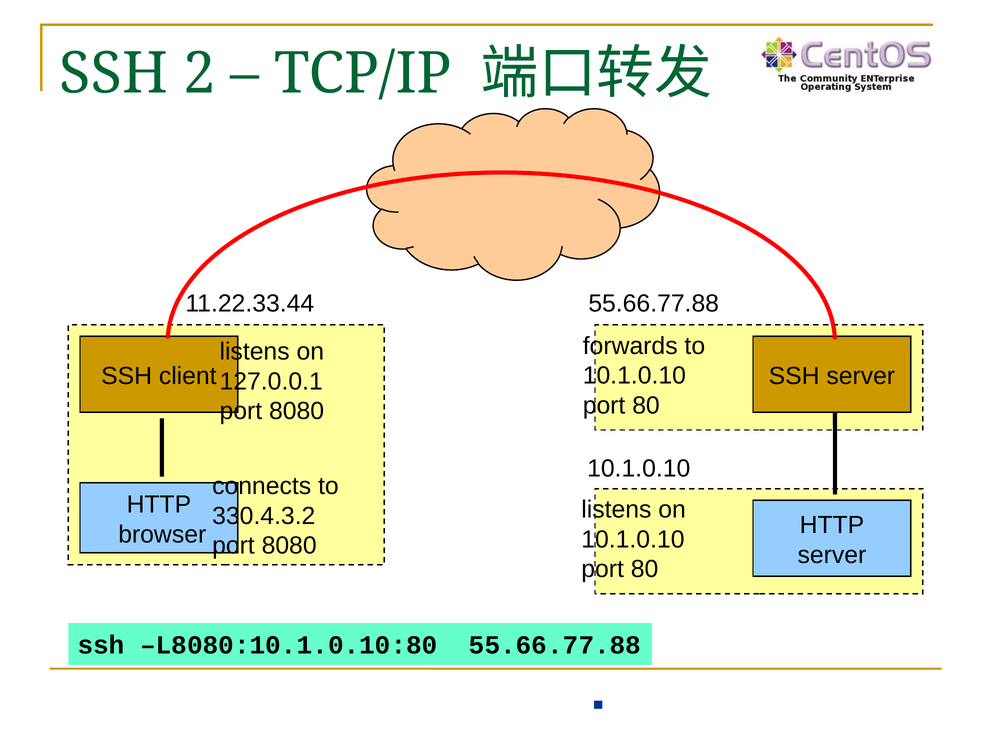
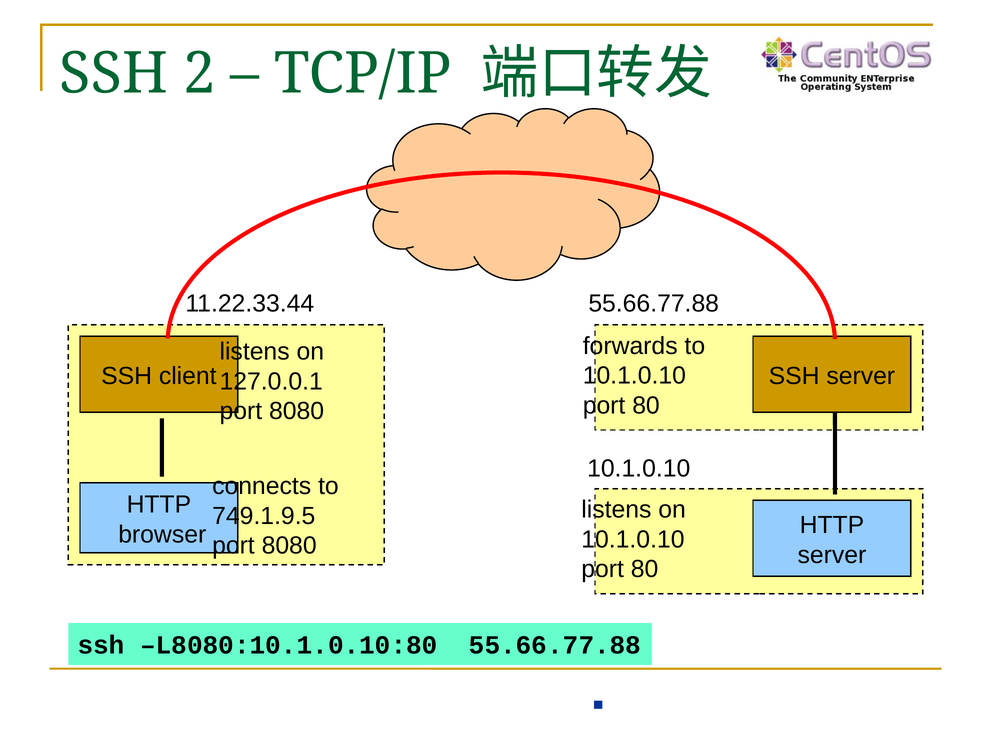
330.4.3.2: 330.4.3.2 -> 749.1.9.5 (264, 516)
